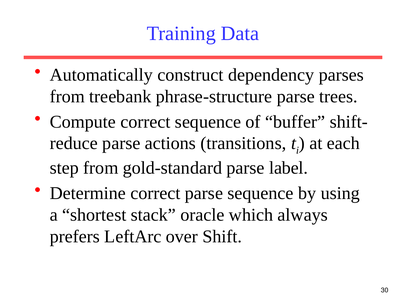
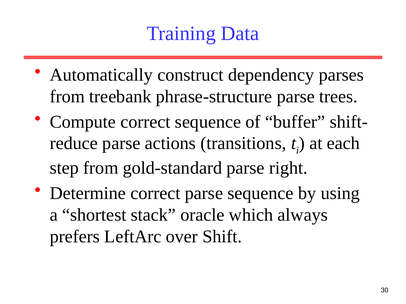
label: label -> right (288, 168)
